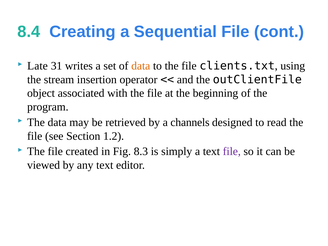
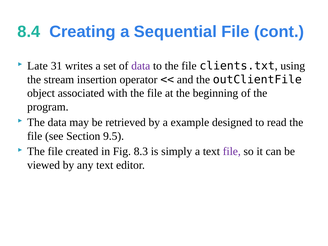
data colour: orange -> purple (141, 66)
channels: channels -> example (190, 122)
1.2: 1.2 -> 9.5 (114, 136)
